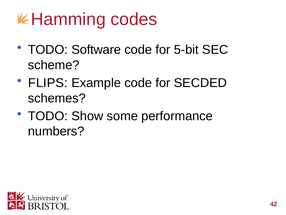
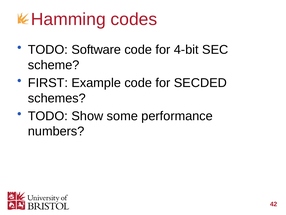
5-bit: 5-bit -> 4-bit (186, 50)
FLIPS: FLIPS -> FIRST (48, 83)
